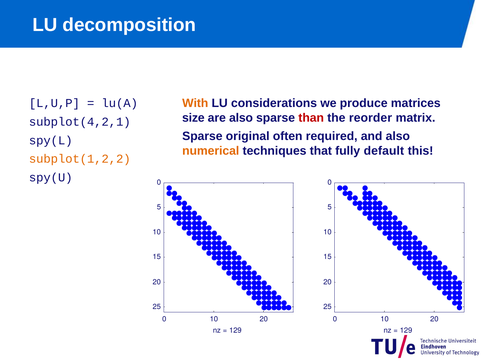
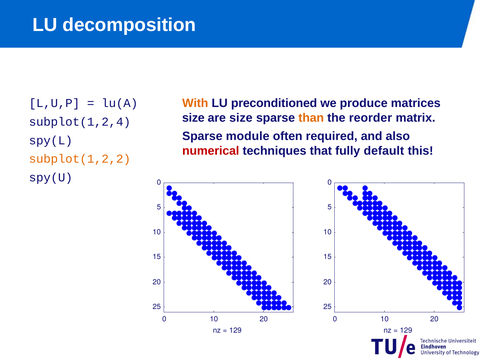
considerations: considerations -> preconditioned (274, 103)
are also: also -> size (241, 118)
than colour: red -> orange (311, 118)
subplot(4,2,1: subplot(4,2,1 -> subplot(1,2,4 (80, 122)
original: original -> module (248, 136)
numerical colour: orange -> red (211, 151)
